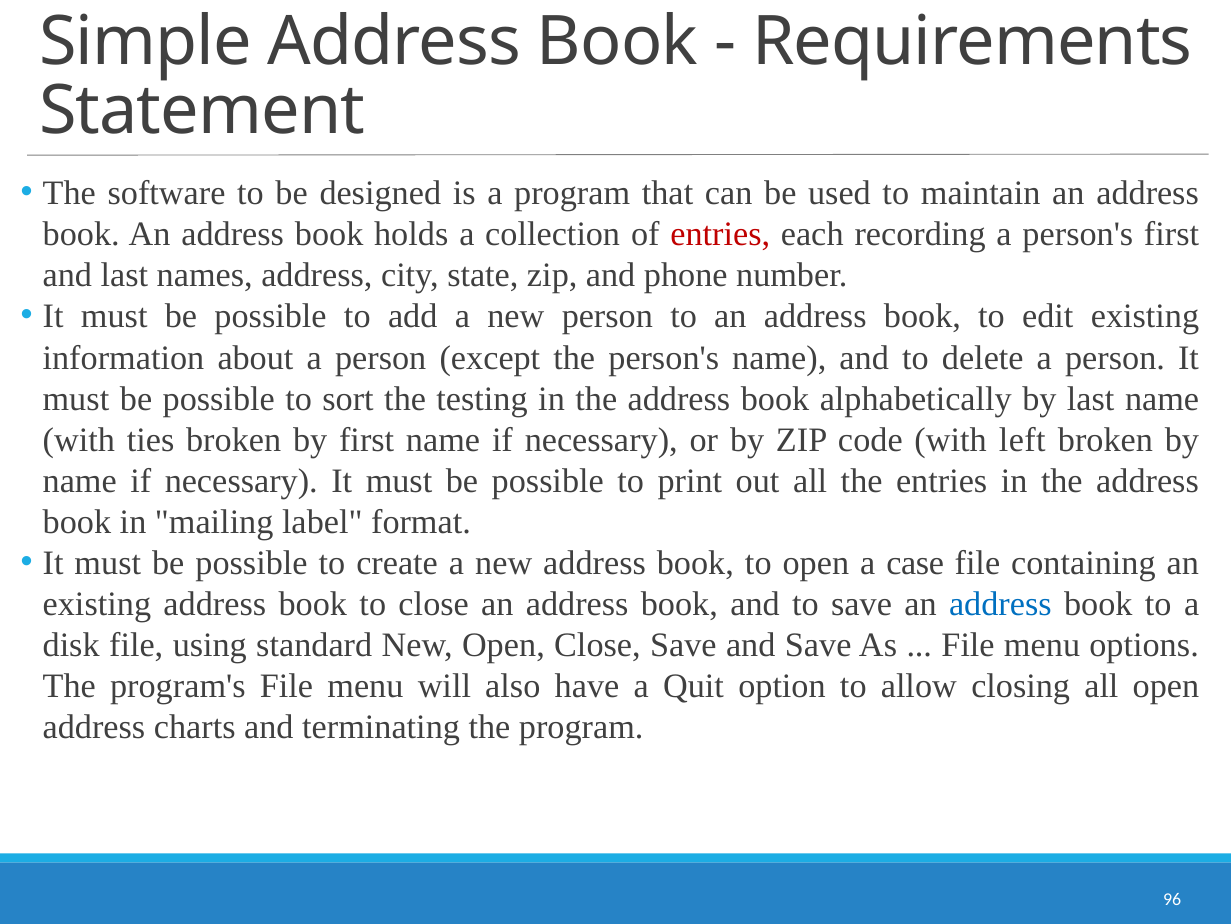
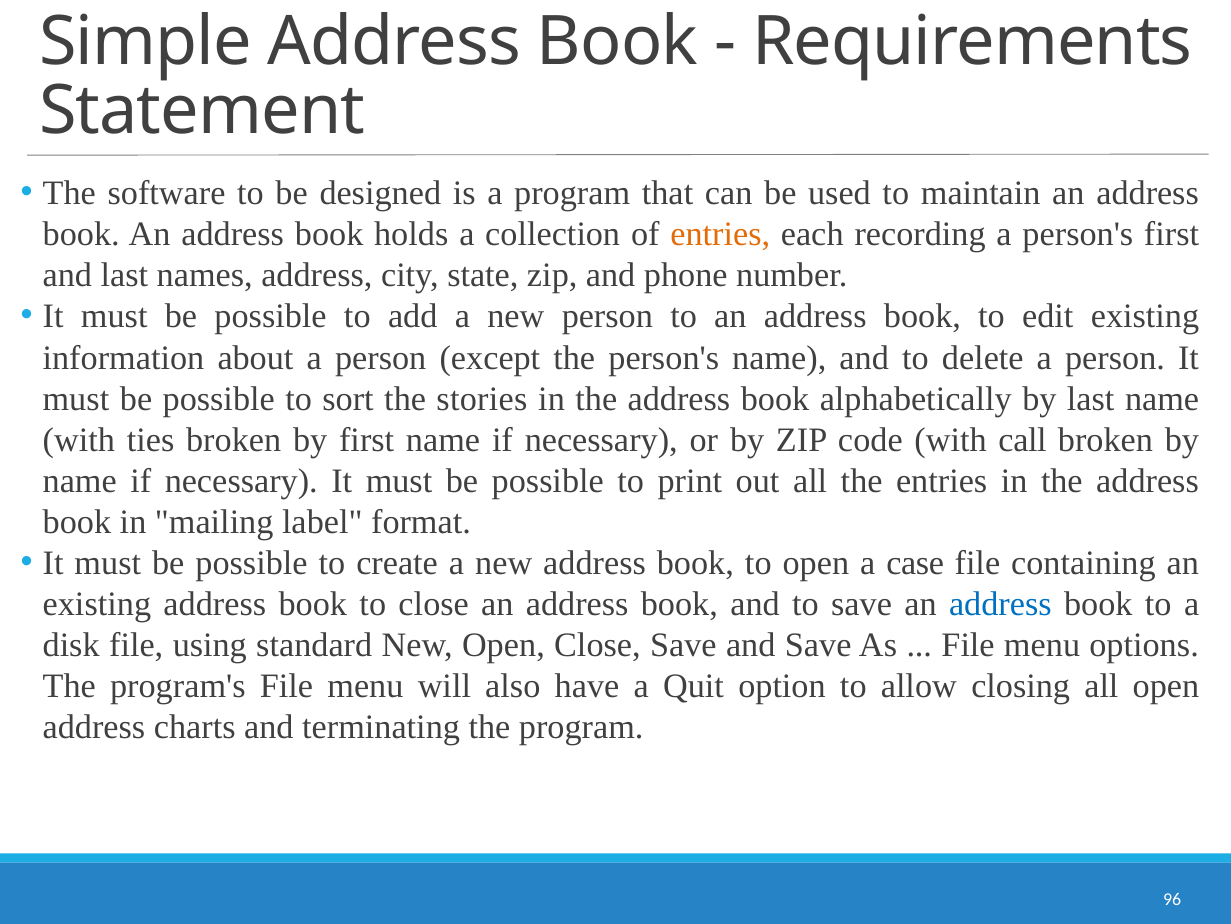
entries colour: red -> orange (720, 234)
testing: testing -> stories (482, 398)
left: left -> call (1023, 440)
